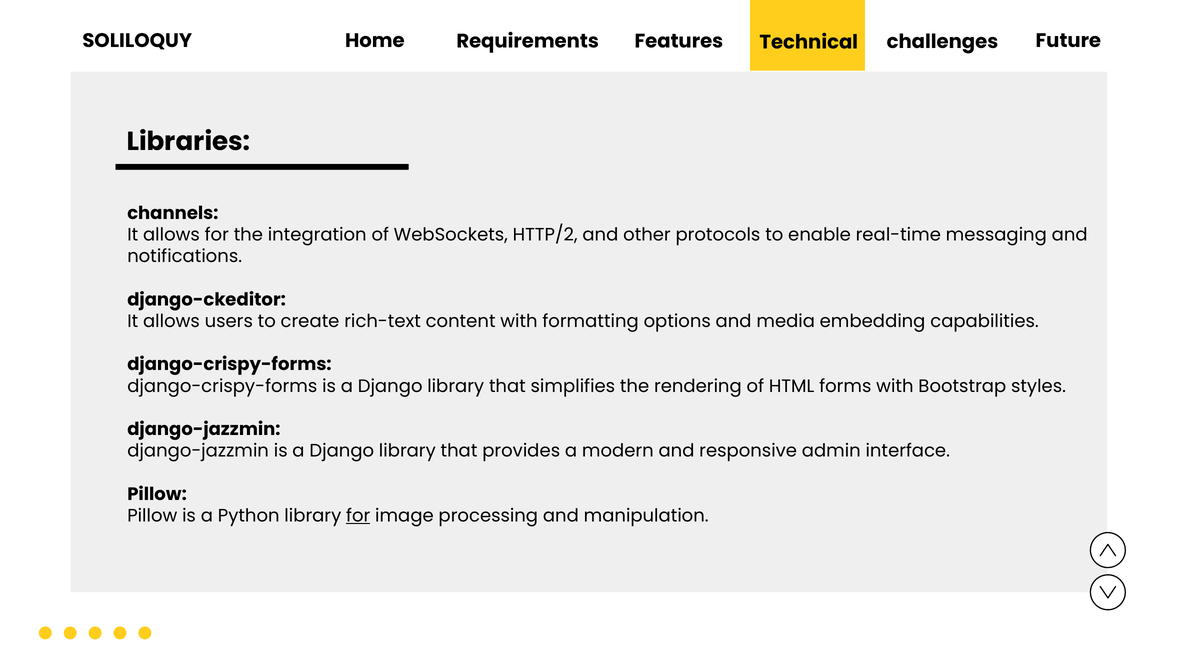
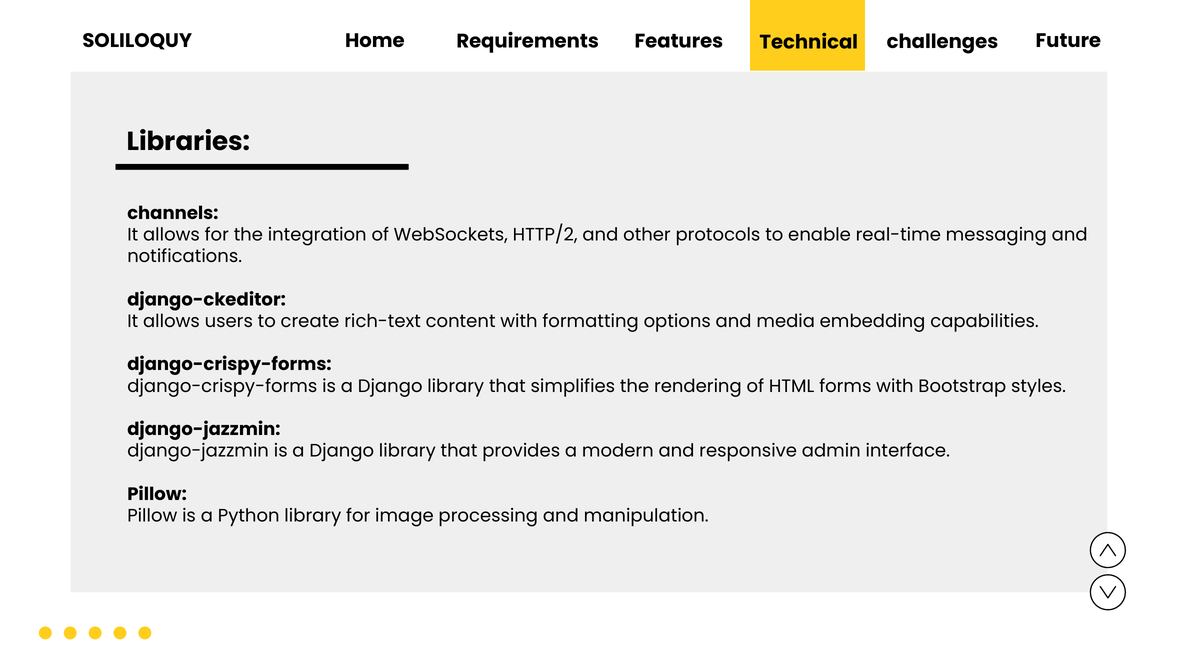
for underline: present -> none (358, 516)
